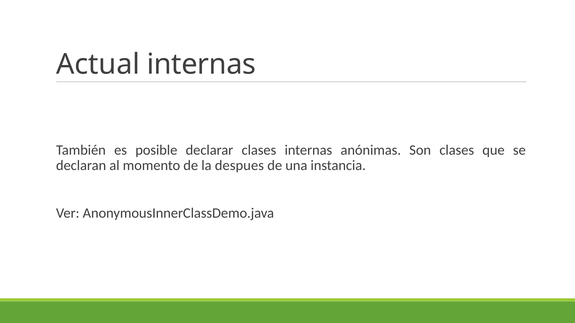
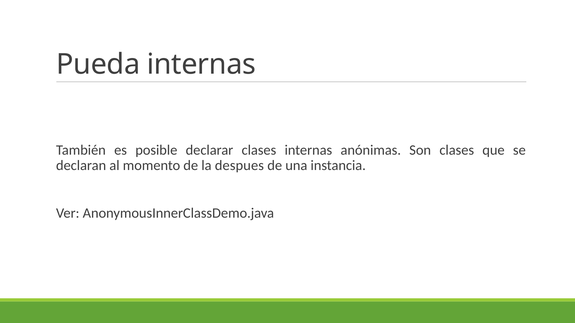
Actual: Actual -> Pueda (98, 64)
